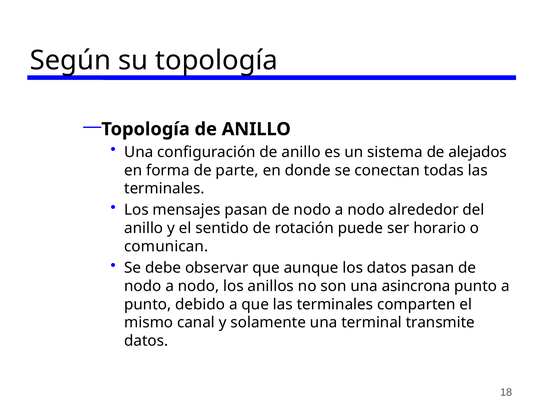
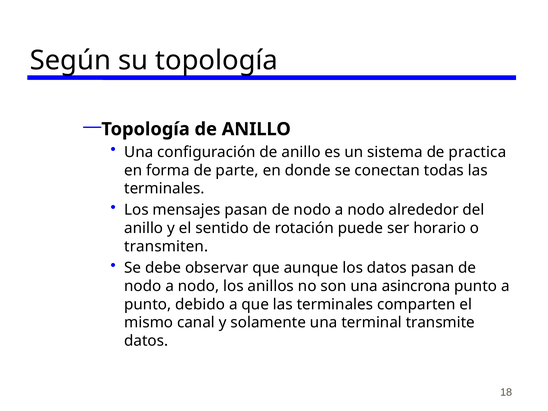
alejados: alejados -> practica (477, 152)
comunican: comunican -> transmiten (166, 246)
